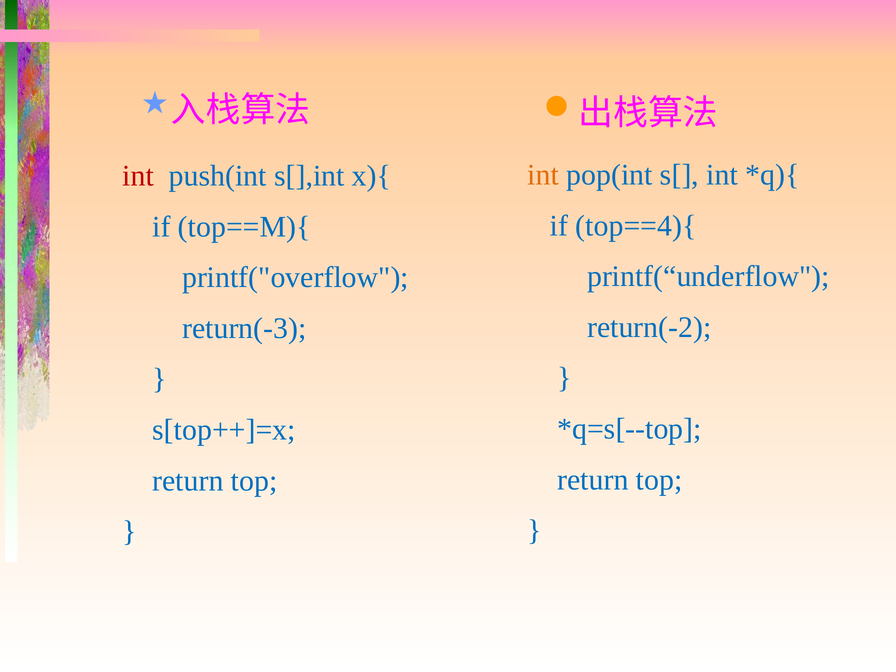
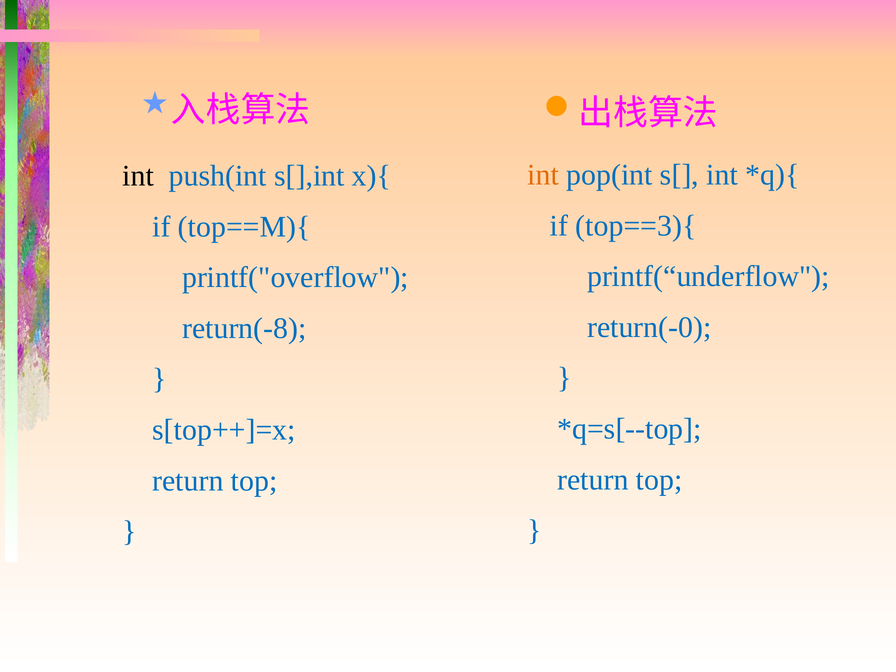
int colour: red -> black (138, 176)
top==4){: top==4){ -> top==3){ (636, 226)
return(-2: return(-2 -> return(-0 (649, 327)
return(-3: return(-3 -> return(-8 (244, 328)
